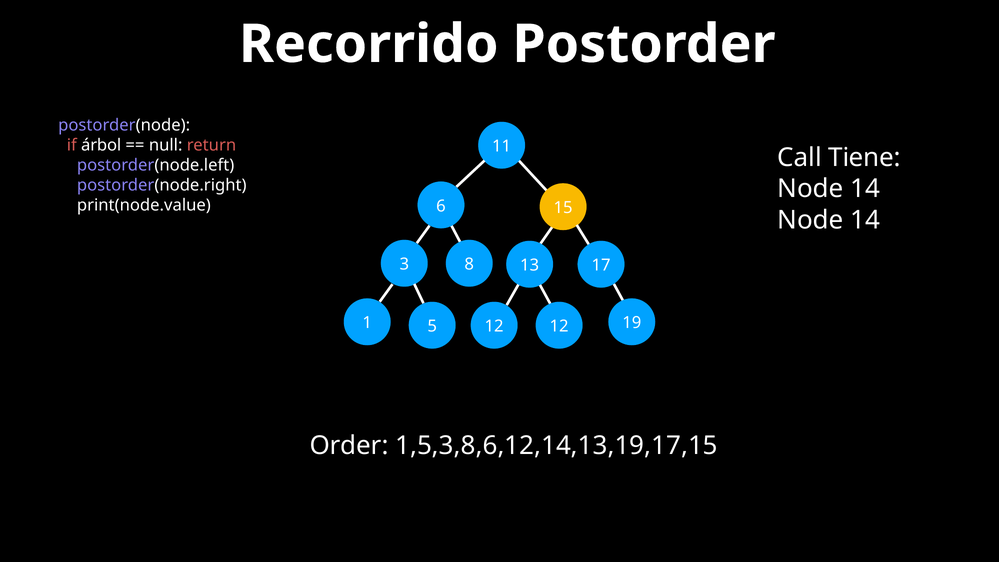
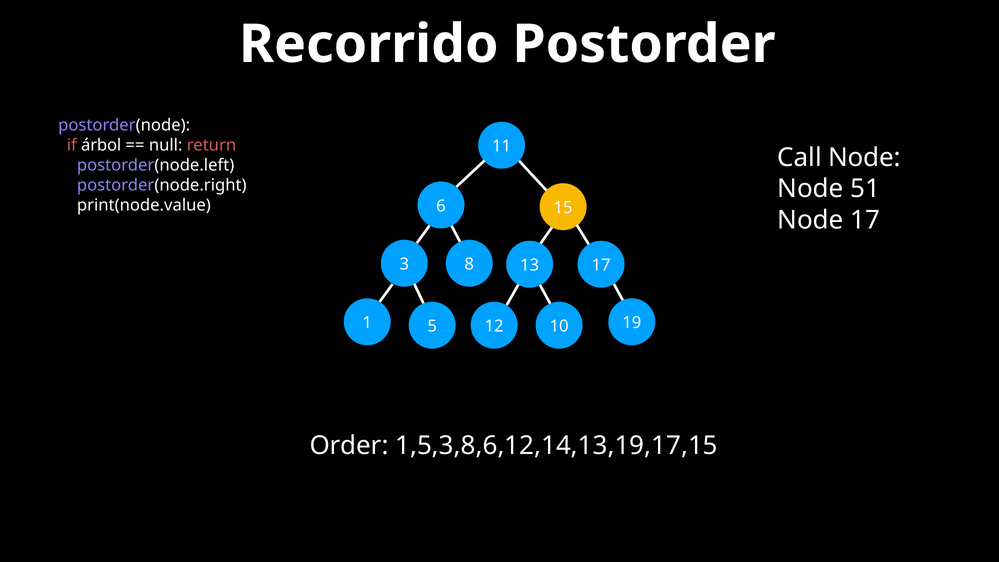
Call Tiene: Tiene -> Node (864, 157)
14: 14 -> 51 (865, 189)
14: 14 -> 17 (865, 220)
1 12: 12 -> 10 (559, 326)
